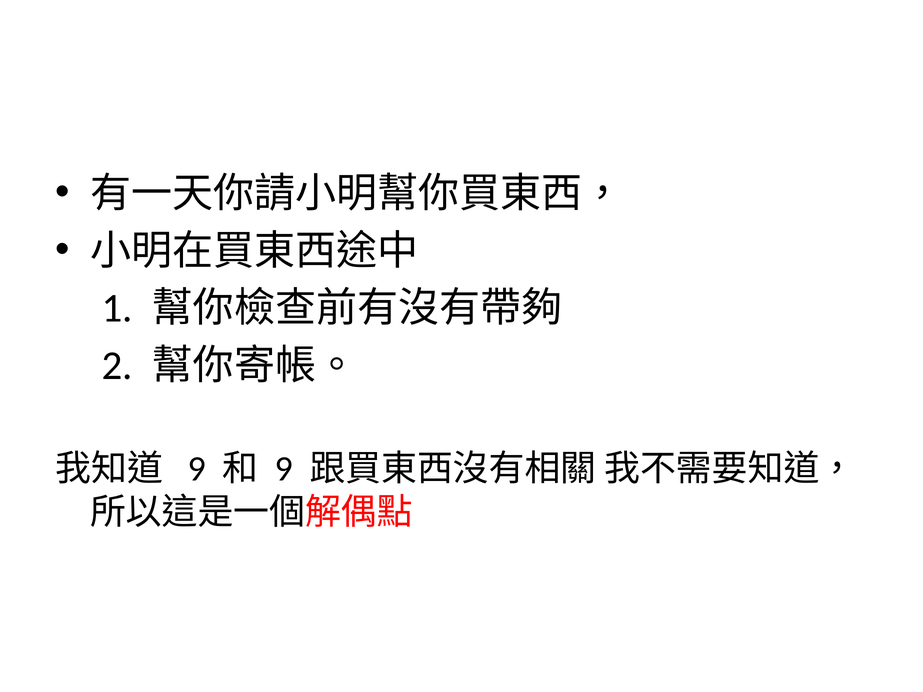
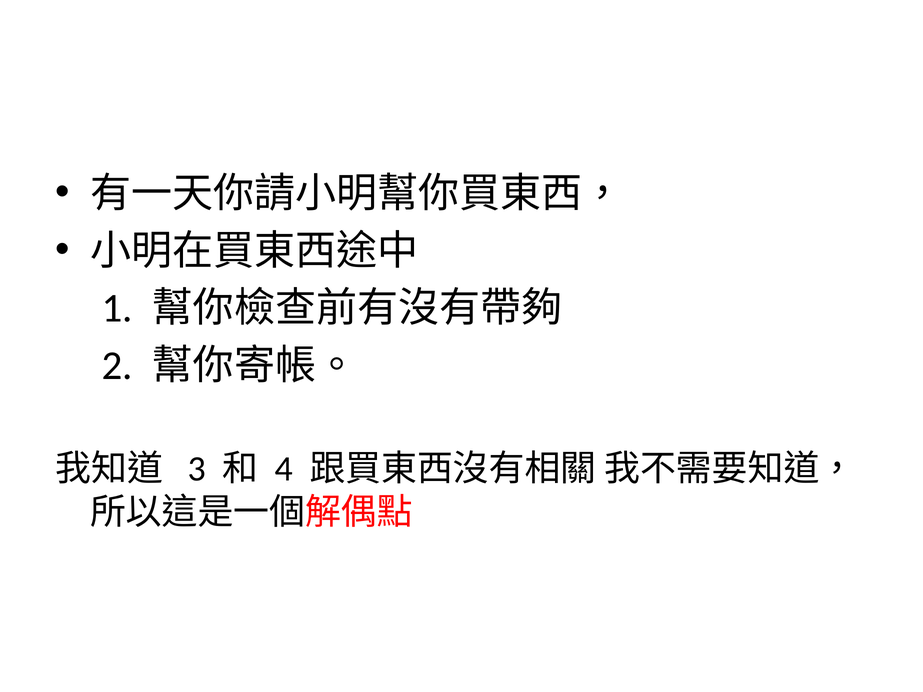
9: 9 -> 3 (197, 469)
9: 9 -> 4 (284, 469)
